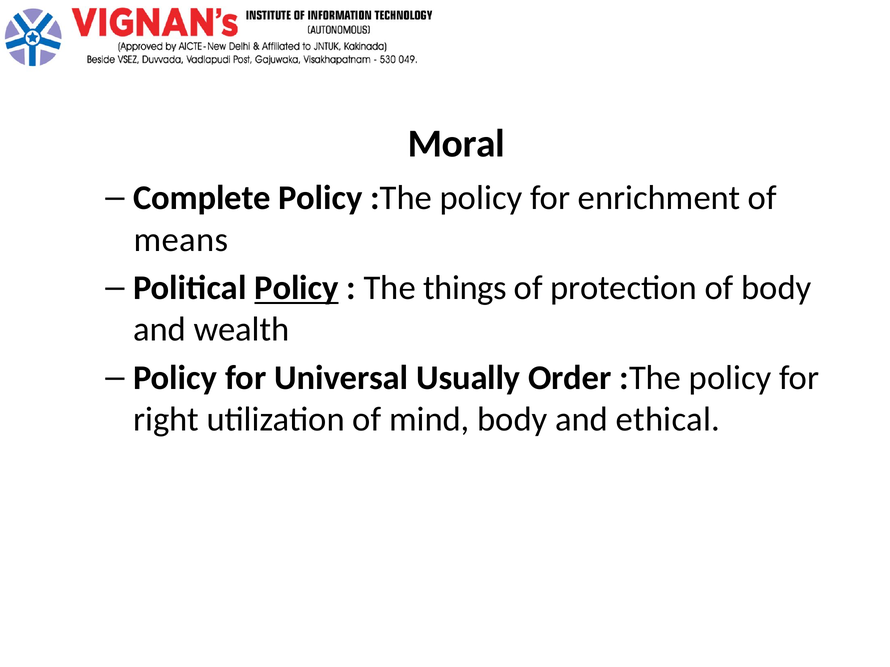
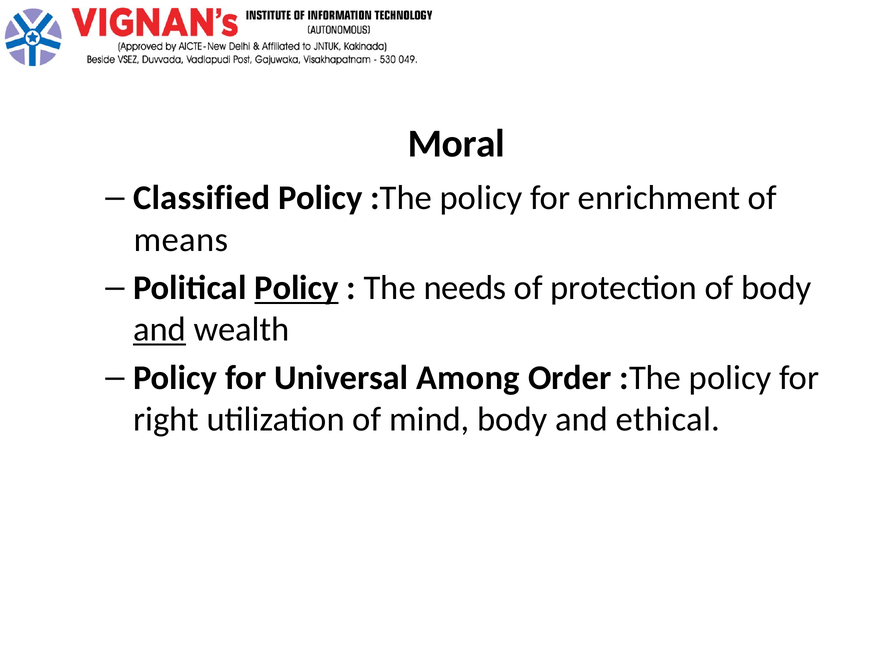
Complete: Complete -> Classified (202, 198)
things: things -> needs (465, 288)
and underline: none -> present (160, 330)
Usually: Usually -> Among (468, 378)
